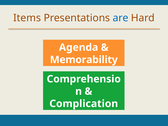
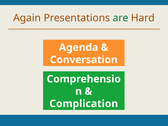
Items: Items -> Again (27, 18)
are colour: blue -> green (121, 18)
Memorability: Memorability -> Conversation (84, 60)
